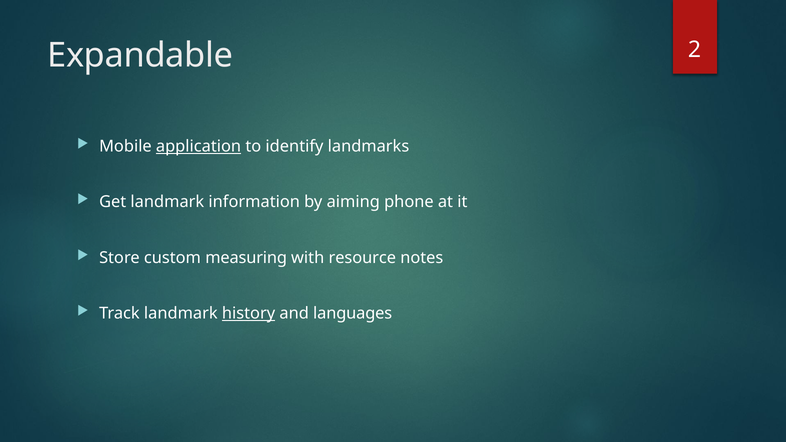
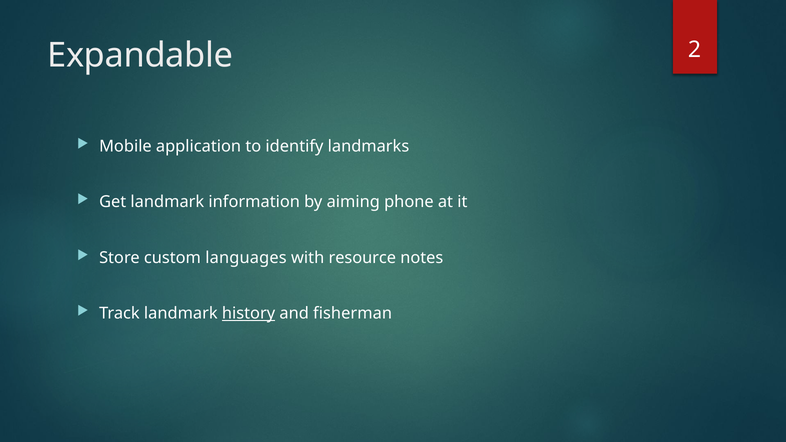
application underline: present -> none (199, 146)
measuring: measuring -> languages (246, 258)
languages: languages -> fisherman (353, 313)
